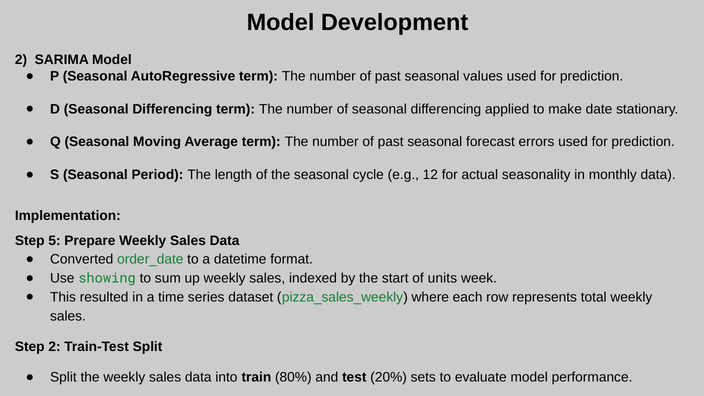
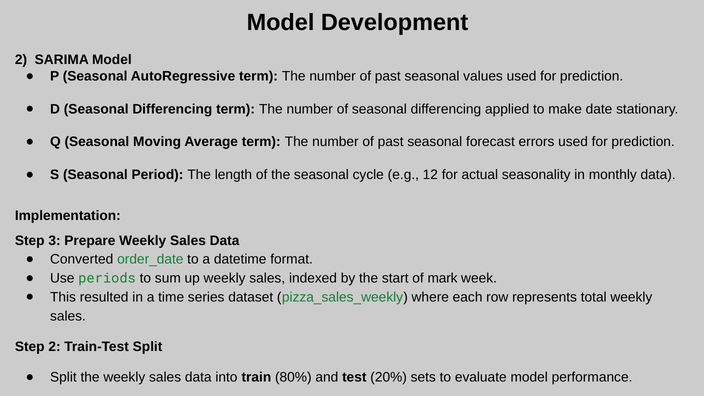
5: 5 -> 3 (55, 241)
showing: showing -> periods (107, 278)
units: units -> mark (443, 278)
